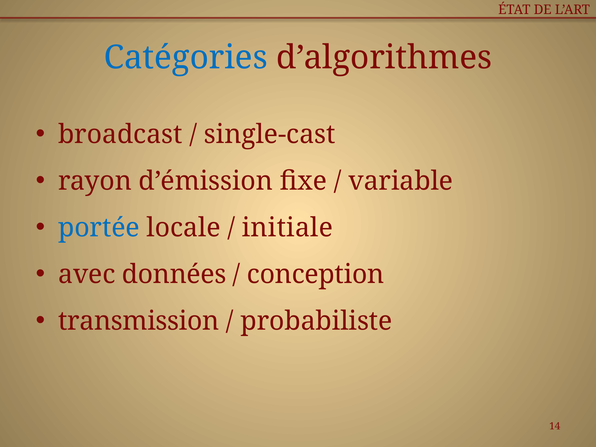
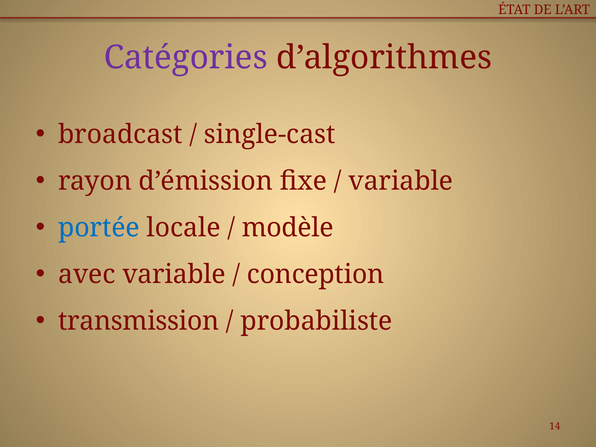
Catégories colour: blue -> purple (186, 57)
initiale: initiale -> modèle (288, 228)
avec données: données -> variable (174, 274)
